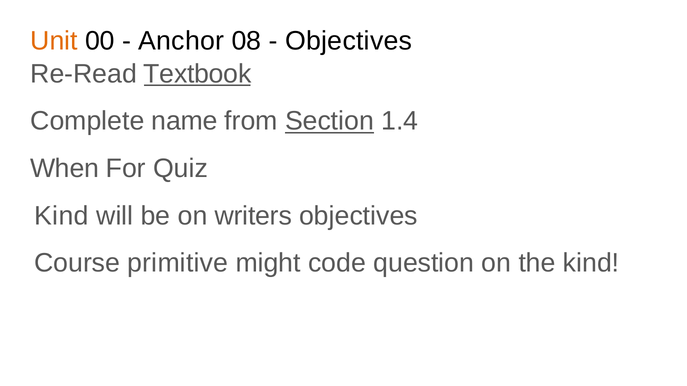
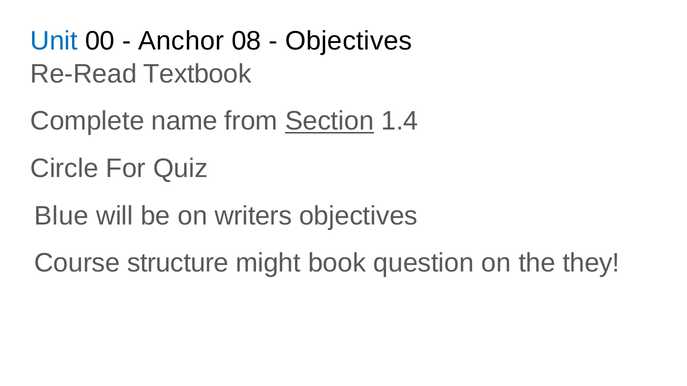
Unit colour: orange -> blue (54, 41)
Textbook underline: present -> none (197, 74)
When: When -> Circle (64, 169)
Kind: Kind -> Blue (61, 216)
primitive: primitive -> structure (178, 263)
code: code -> book (337, 263)
the kind: kind -> they (591, 263)
